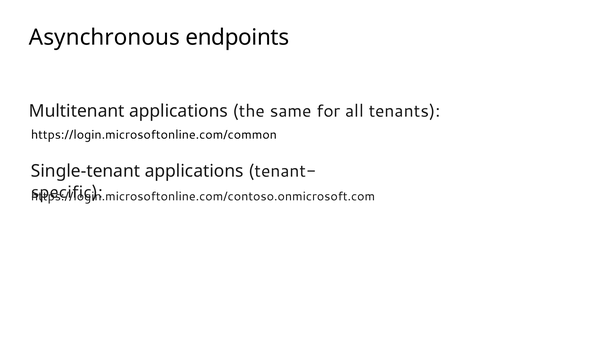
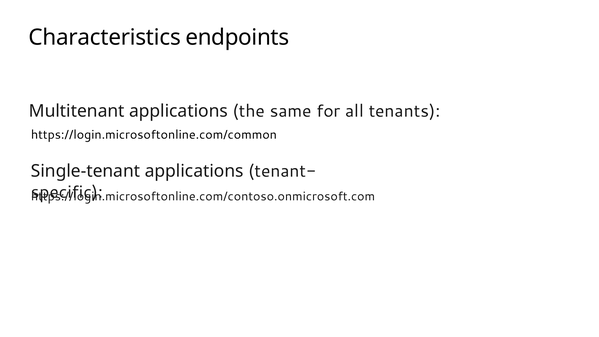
Asynchronous: Asynchronous -> Characteristics (105, 38)
